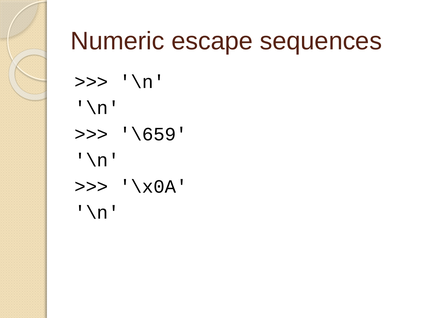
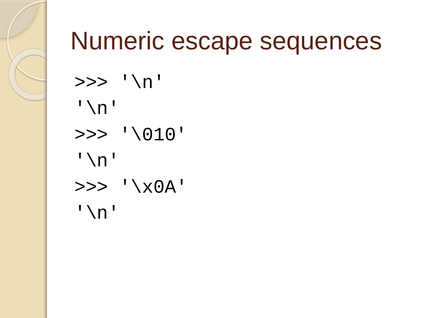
\659: \659 -> \010 (153, 134)
